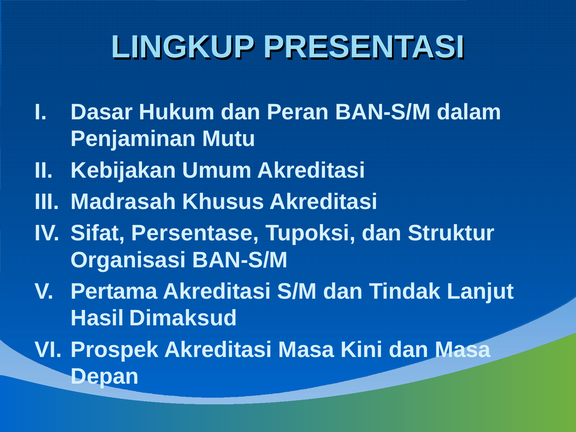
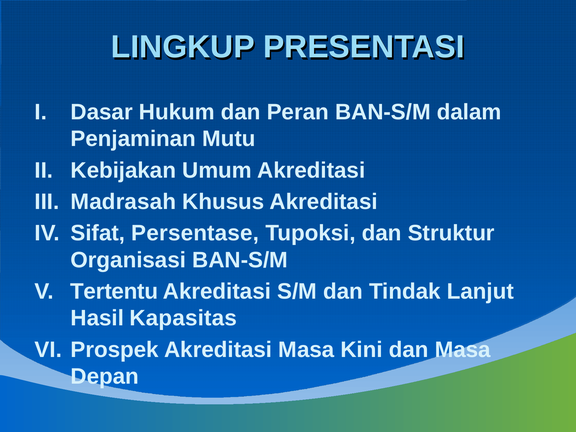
Pertama: Pertama -> Tertentu (114, 291)
Dimaksud: Dimaksud -> Kapasitas (183, 318)
